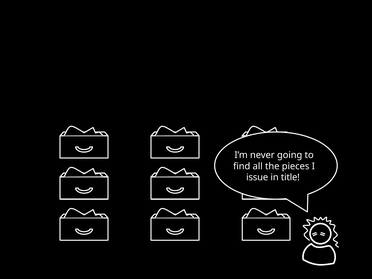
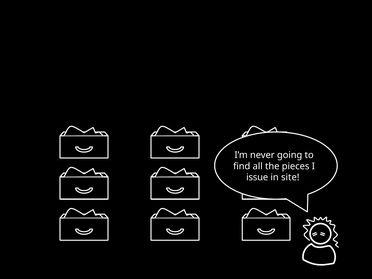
title: title -> site (290, 177)
